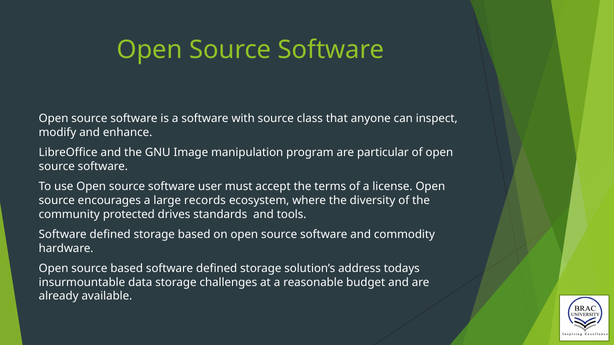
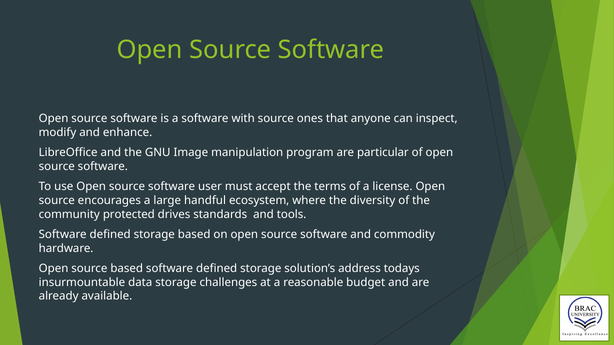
class: class -> ones (310, 119)
records: records -> handful (205, 201)
